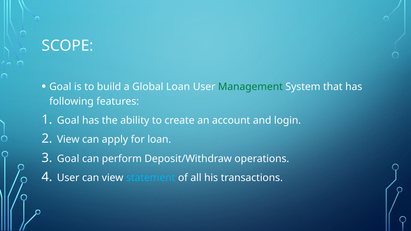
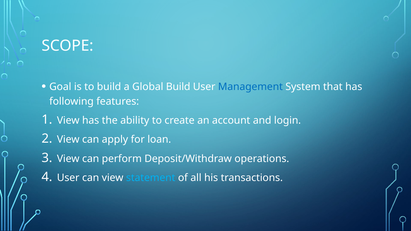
Global Loan: Loan -> Build (178, 87)
Management colour: green -> blue (250, 87)
Goal: Goal -> View (68, 121)
Goal: Goal -> View (68, 159)
